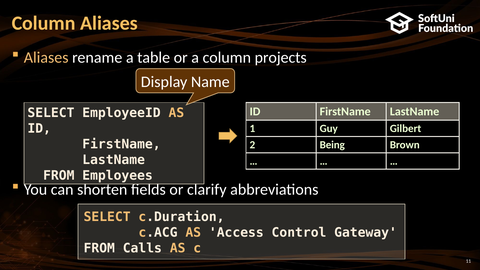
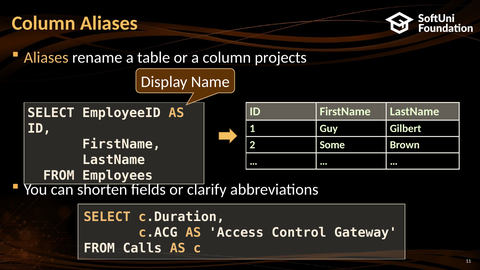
Being: Being -> Some (332, 145)
